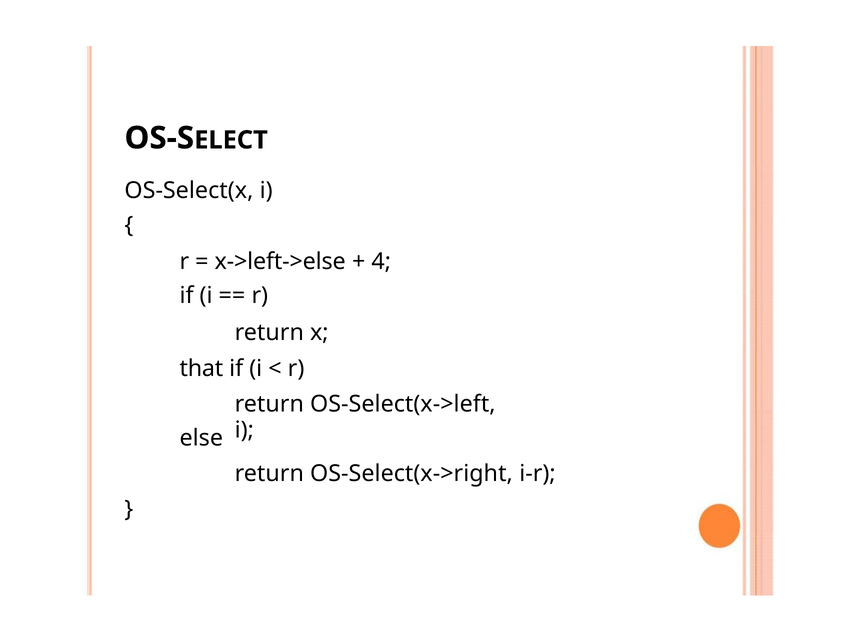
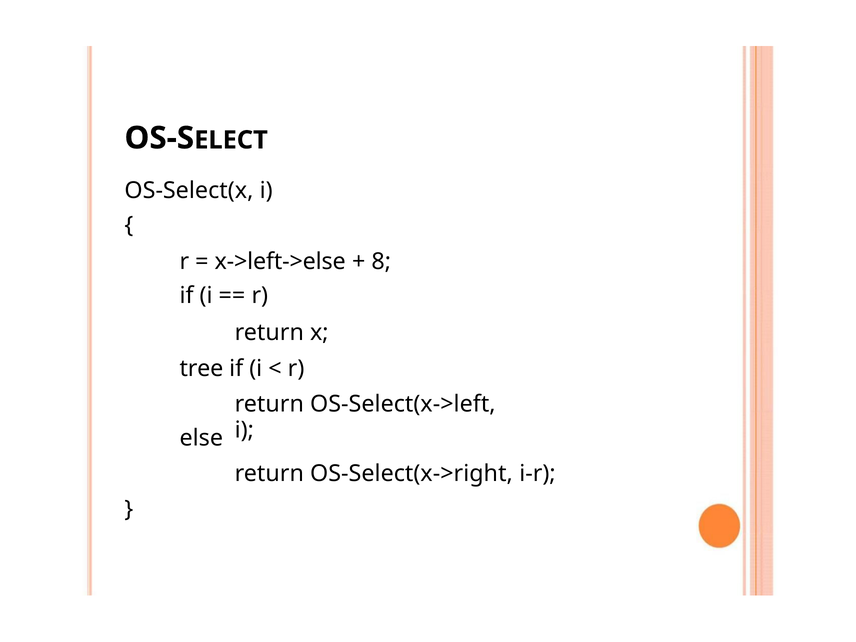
4: 4 -> 8 (381, 261)
that: that -> tree (201, 368)
